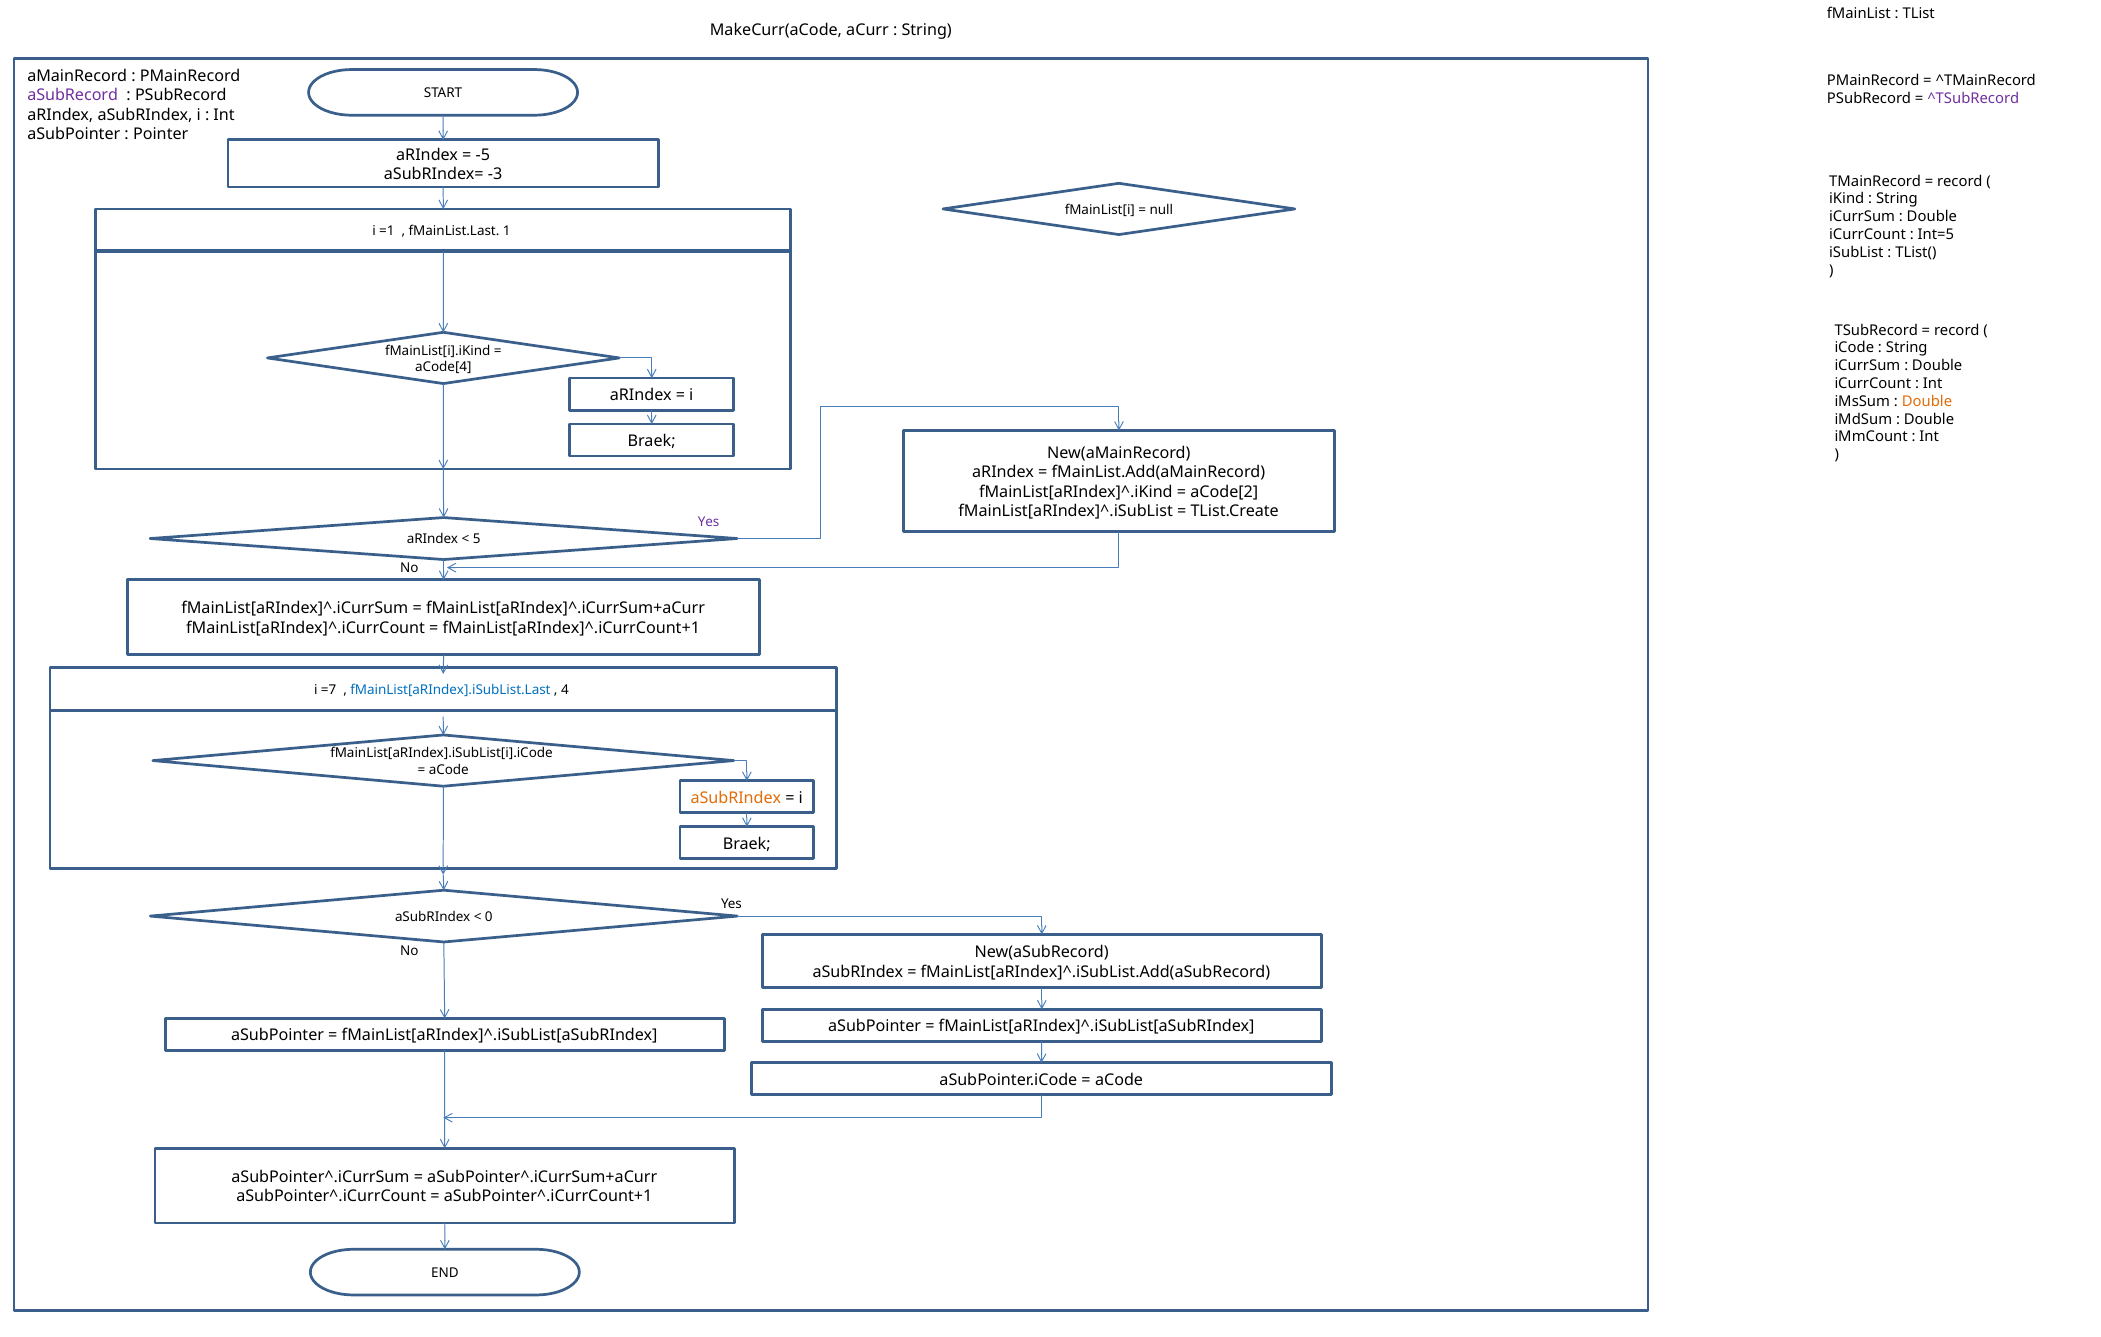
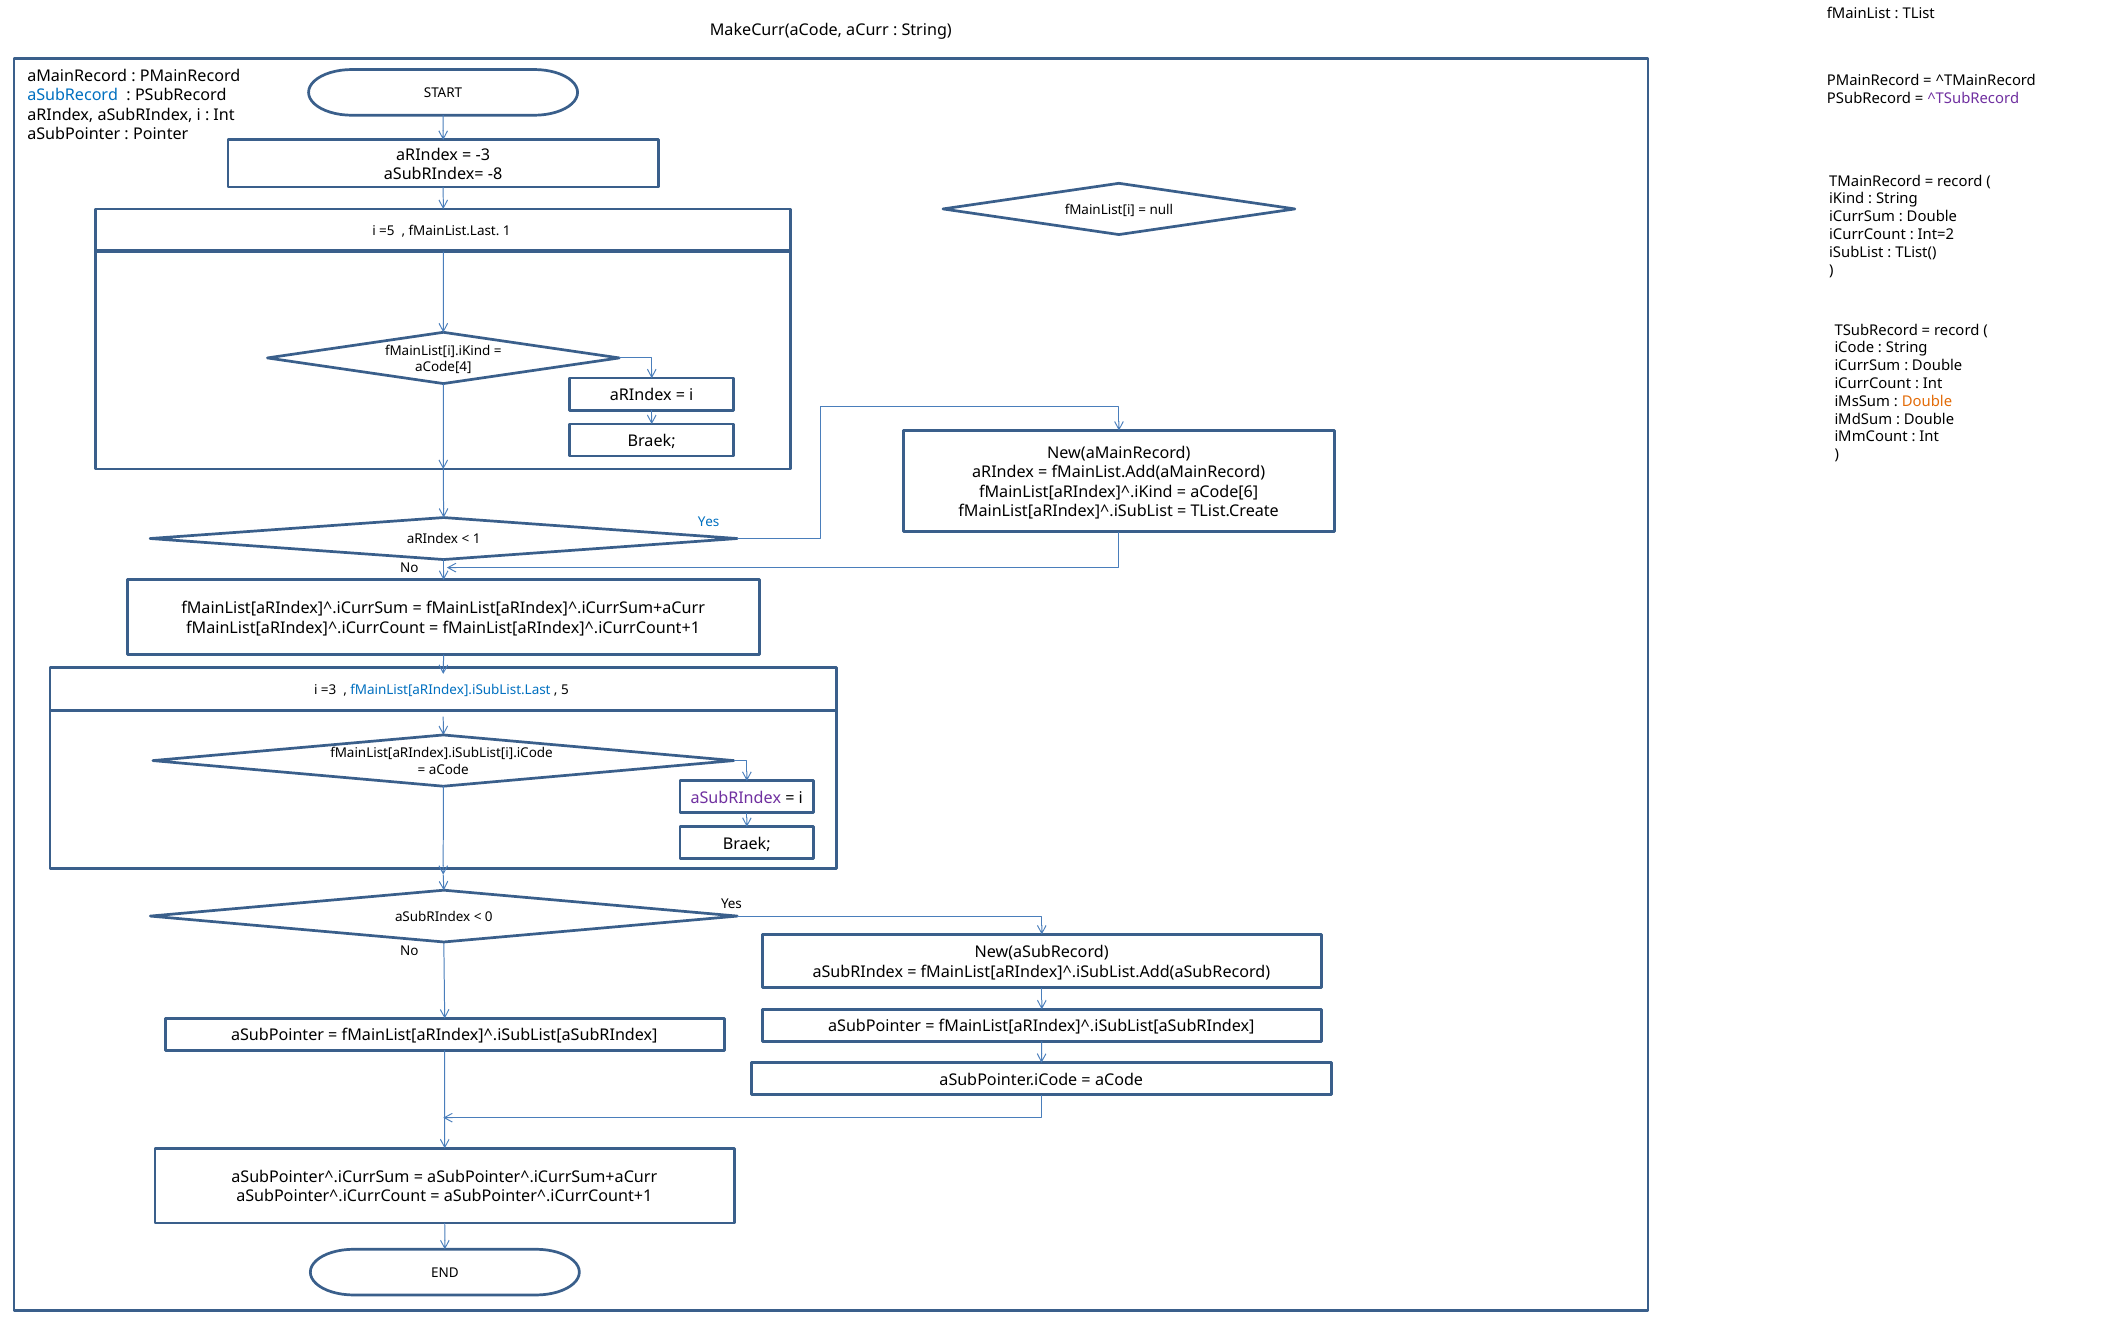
aSubRecord colour: purple -> blue (73, 96)
-5: -5 -> -3 (483, 155)
-3: -3 -> -8 (495, 174)
=1: =1 -> =5 (387, 231)
Int=5: Int=5 -> Int=2 (1936, 235)
aCode[2: aCode[2 -> aCode[6 (1224, 492)
Yes colour: purple -> blue (709, 522)
5: 5 -> 1 (477, 539)
=7: =7 -> =3 (329, 690)
4: 4 -> 5 (565, 690)
aSubRIndex colour: orange -> purple (736, 798)
